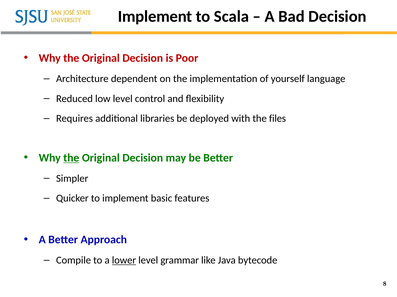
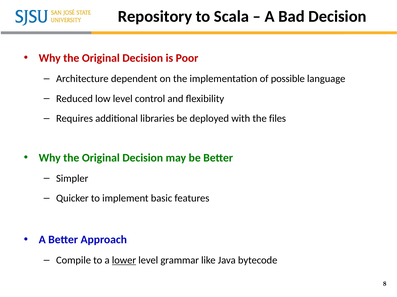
Implement: Implement -> Repository (155, 16)
yourself: yourself -> possible (288, 79)
the underline: present -> none (71, 158)
